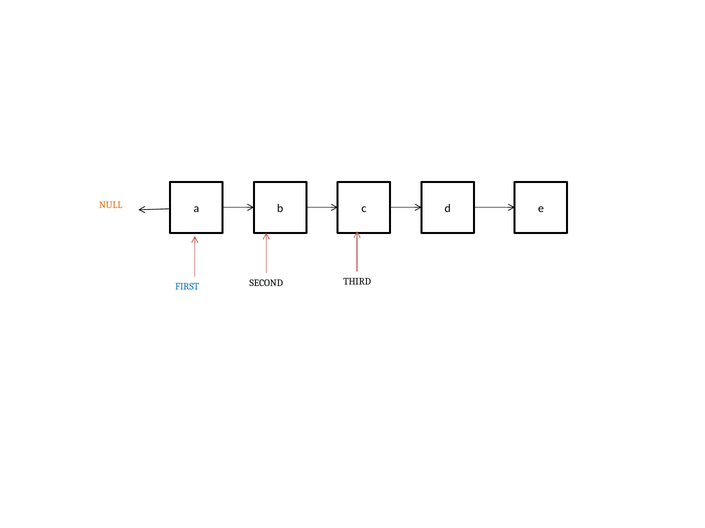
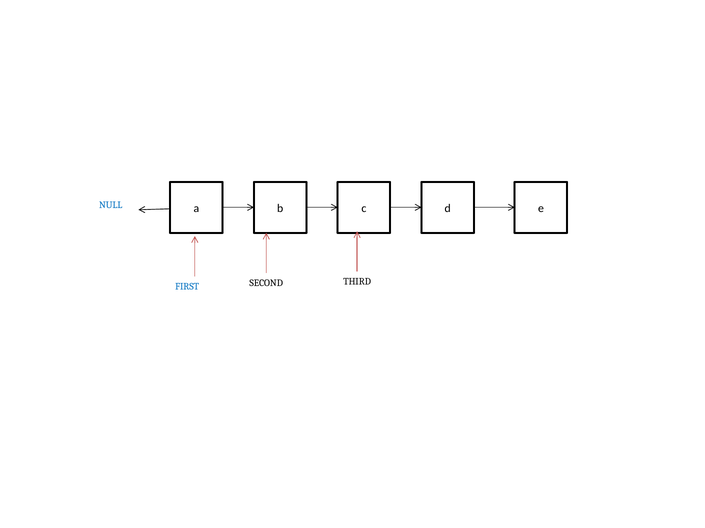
NULL colour: orange -> blue (111, 205)
